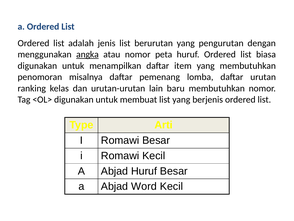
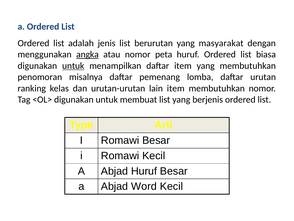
pengurutan: pengurutan -> masyarakat (221, 43)
untuk underline: none -> present (73, 66)
lain baru: baru -> item (176, 88)
